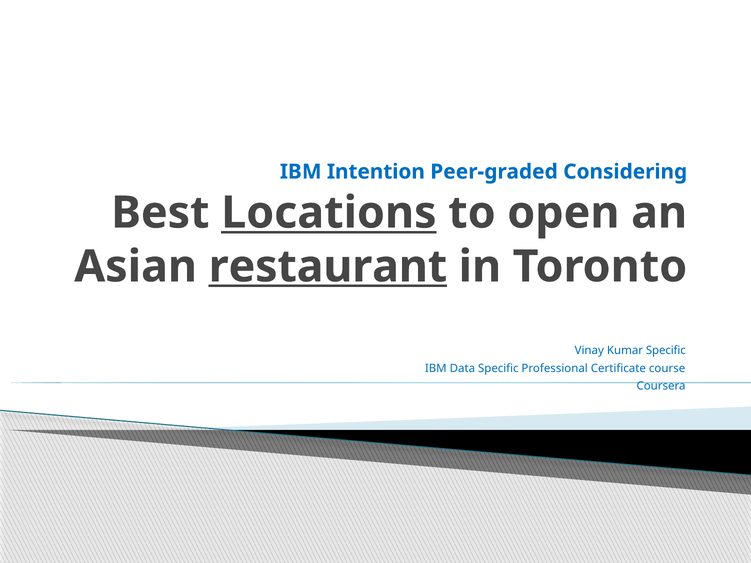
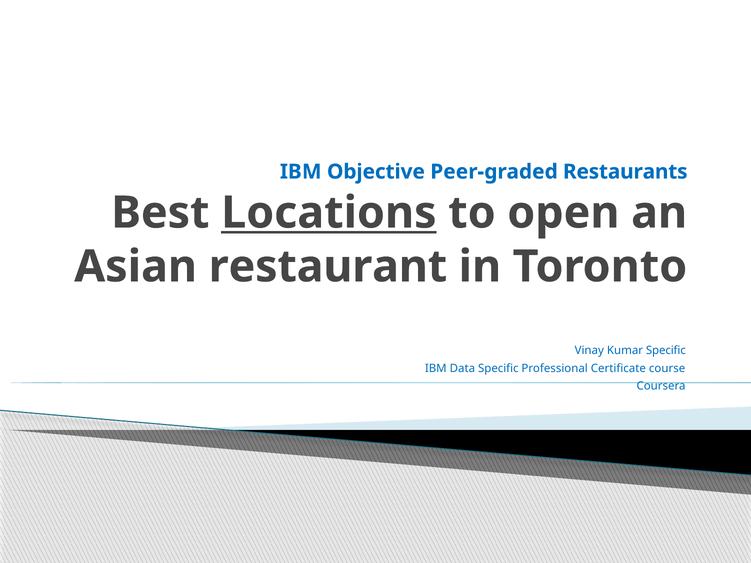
Intention: Intention -> Objective (376, 172)
Considering: Considering -> Restaurants (625, 172)
restaurant underline: present -> none (328, 267)
